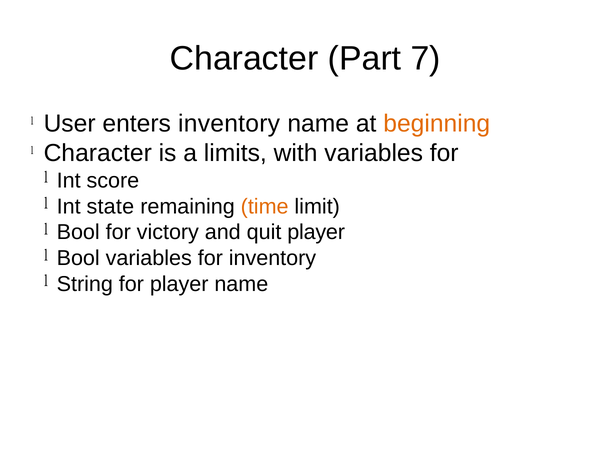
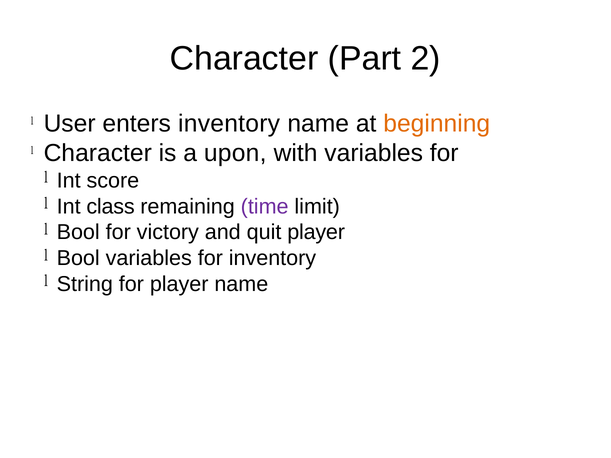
7: 7 -> 2 (426, 59)
limits: limits -> upon (235, 153)
state: state -> class (111, 207)
time colour: orange -> purple (265, 207)
